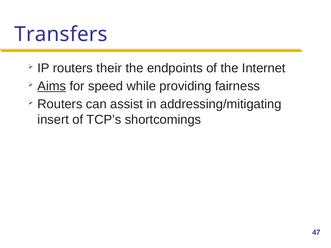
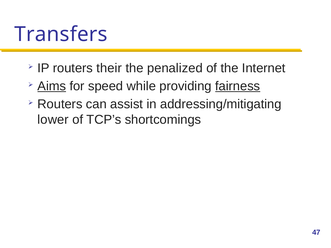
endpoints: endpoints -> penalized (175, 68)
fairness underline: none -> present (238, 86)
insert: insert -> lower (53, 120)
